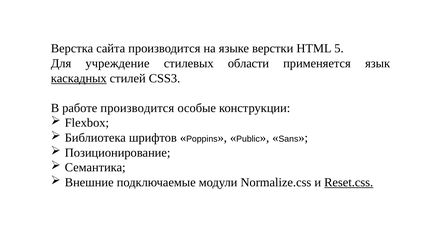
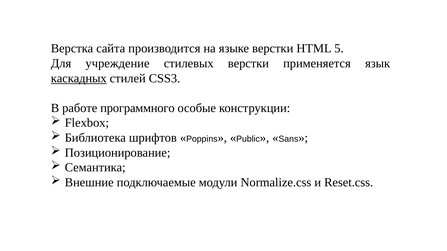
стилевых области: области -> верстки (248, 63)
работе производится: производится -> программного (137, 108)
Reset.css underline: present -> none (349, 183)
